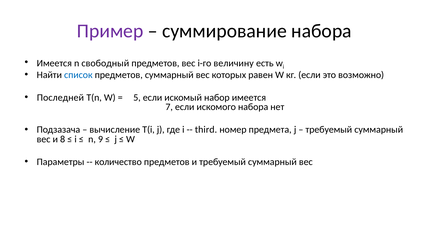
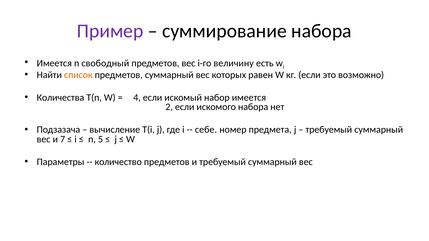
список colour: blue -> orange (78, 75)
Последней: Последней -> Количества (60, 98)
5: 5 -> 4 (137, 98)
7: 7 -> 2 (169, 107)
third: third -> себе (206, 130)
8: 8 -> 7 (63, 139)
9: 9 -> 5 (100, 139)
